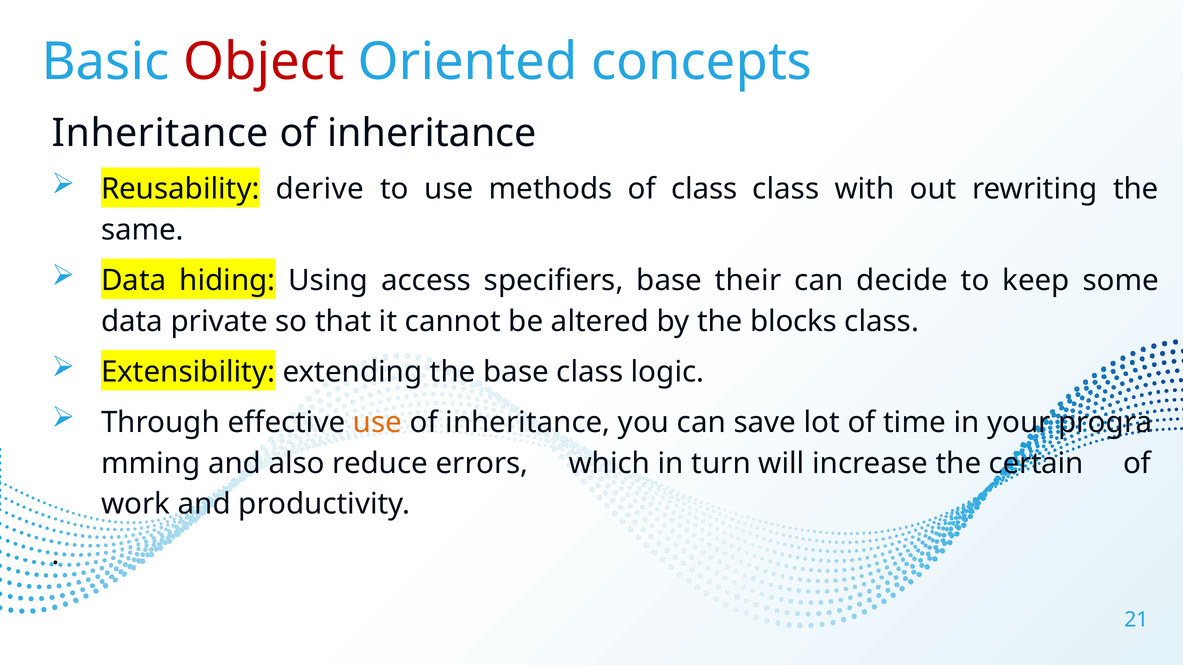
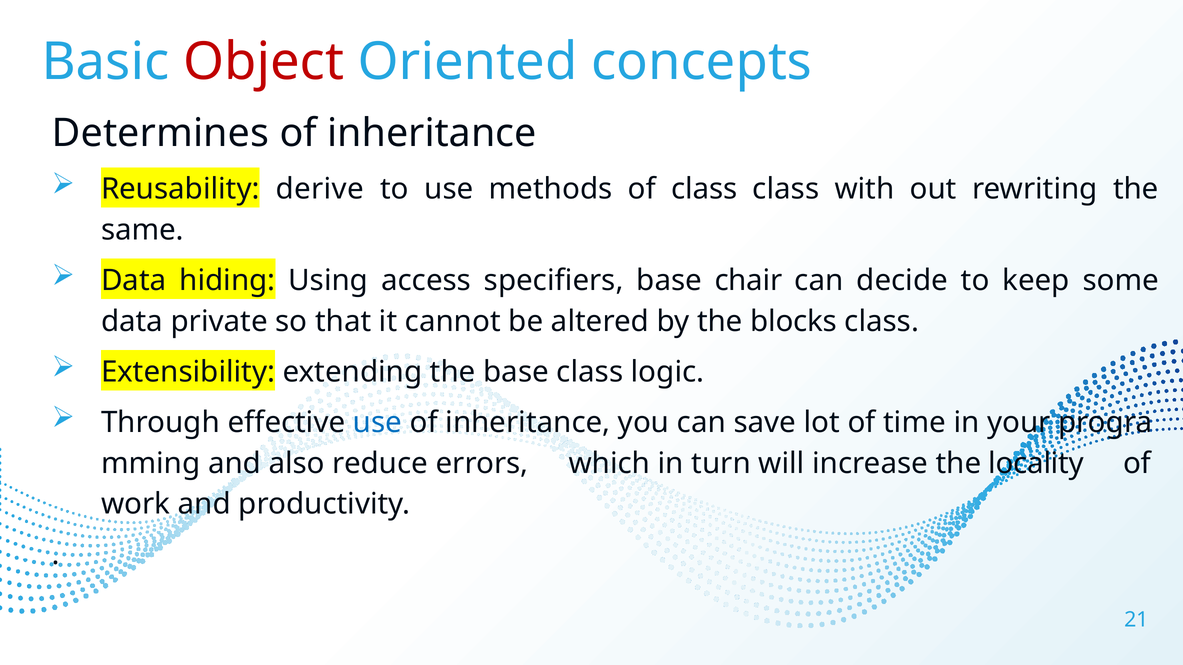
Inheritance: Inheritance -> Determines (160, 133)
their: their -> chair (748, 281)
use colour: orange -> blue (378, 423)
certain: certain -> locality (1036, 464)
